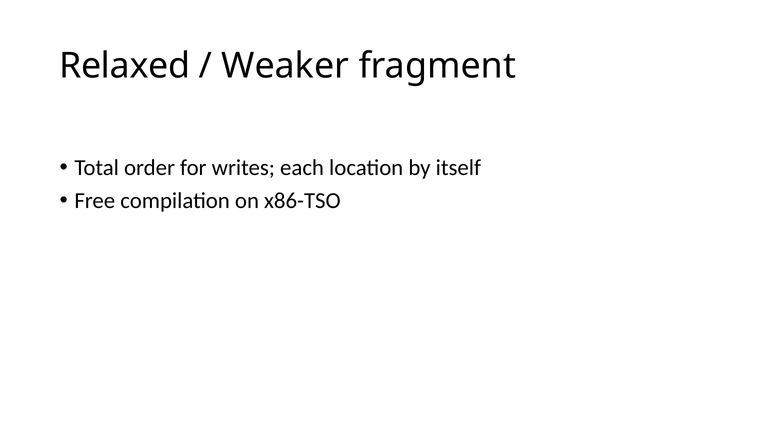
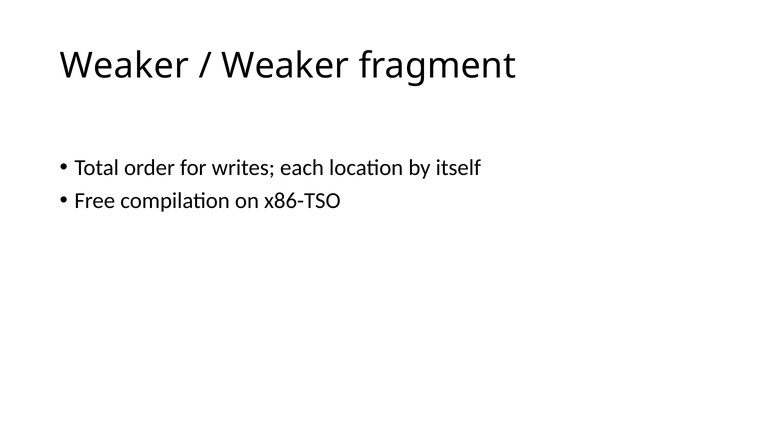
Relaxed: Relaxed -> Weaker (124, 66)
